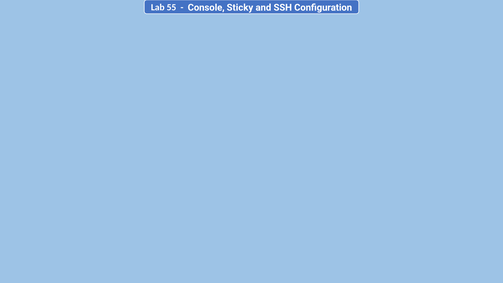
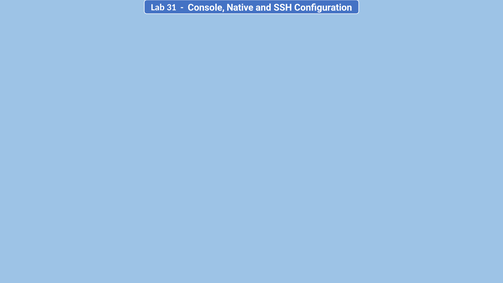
55: 55 -> 31 (171, 7)
Sticky: Sticky -> Native (240, 7)
